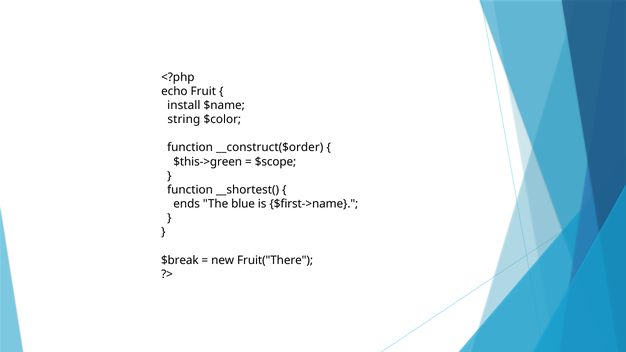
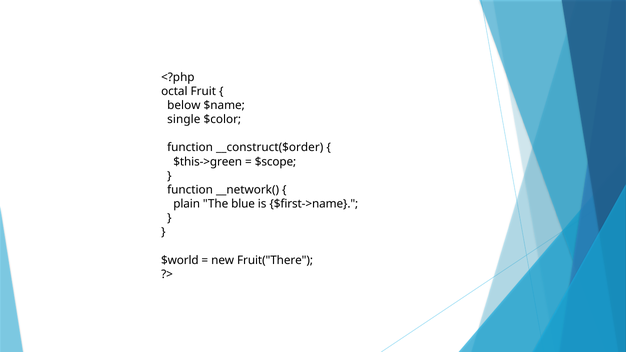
echo: echo -> octal (174, 91)
install: install -> below (184, 105)
string: string -> single (184, 119)
__shortest(: __shortest( -> __network( (248, 190)
ends: ends -> plain (187, 204)
$break: $break -> $world (180, 260)
